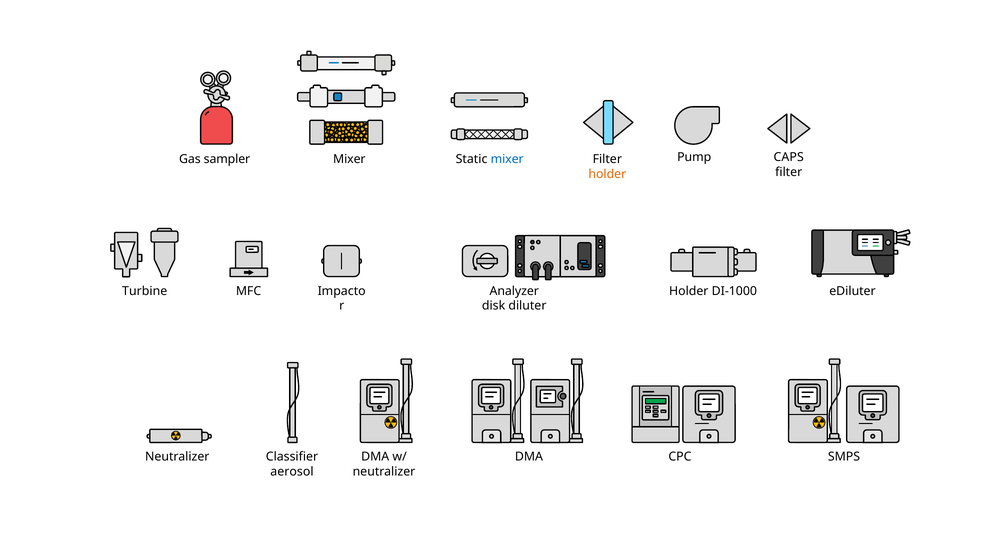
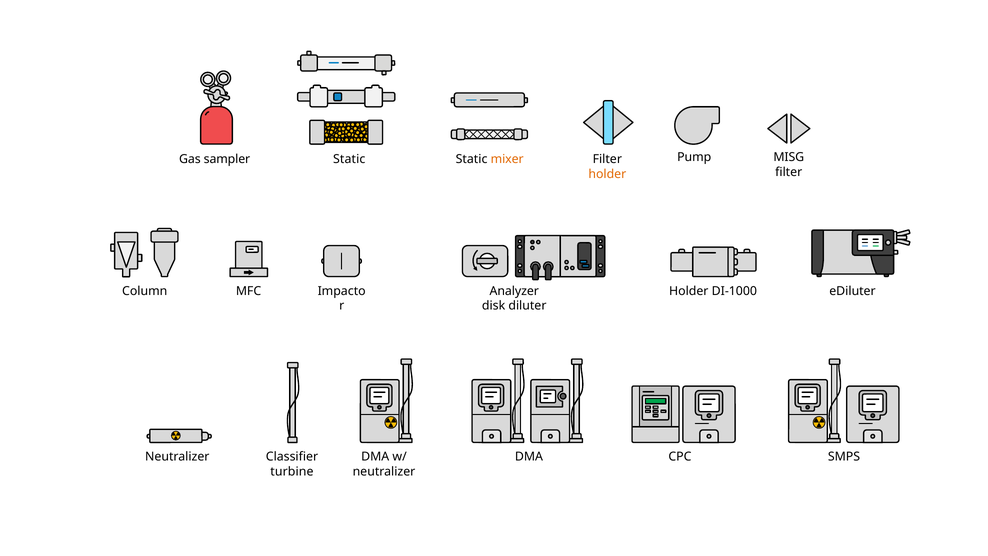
CAPS: CAPS -> MISG (789, 157)
Mixer: Mixer -> Static (349, 159)
mixer colour: blue -> orange (507, 159)
Turbine: Turbine -> Column (145, 291)
aerosol: aerosol -> turbine (292, 472)
